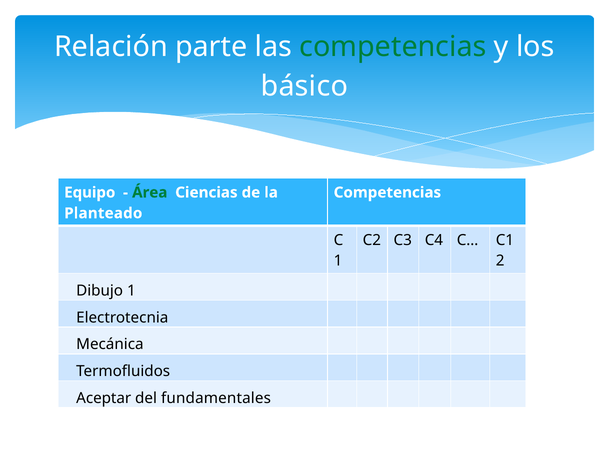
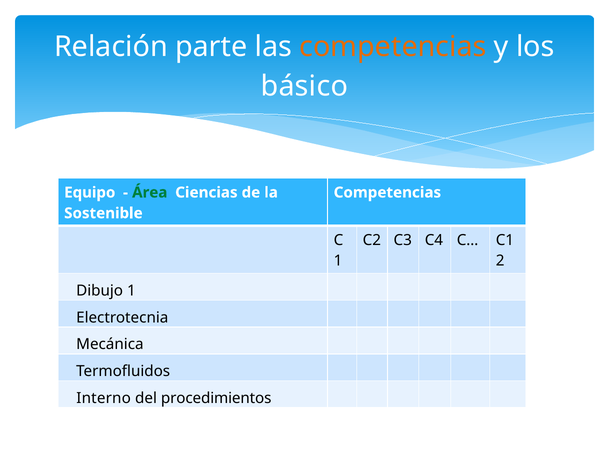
competencias colour: green -> orange (393, 47)
Planteado: Planteado -> Sostenible (103, 213)
Aceptar: Aceptar -> Interno (104, 398)
fundamentales: fundamentales -> procedimientos (216, 398)
